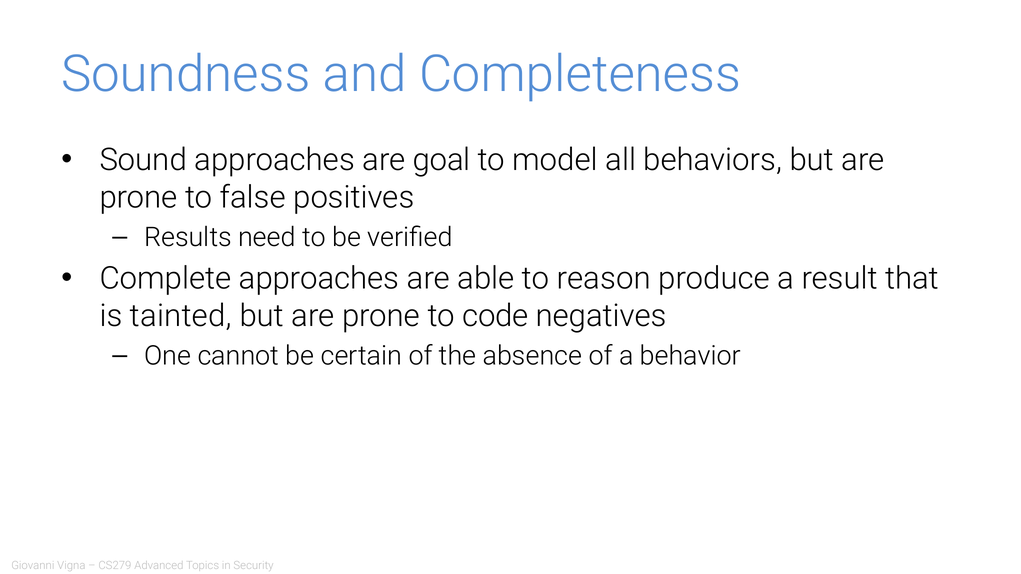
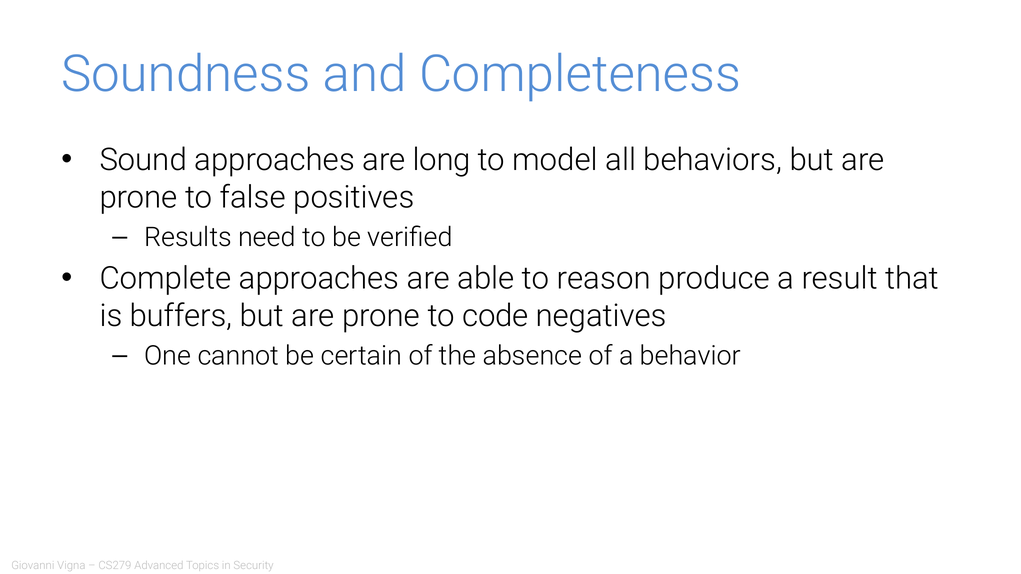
goal: goal -> long (442, 160)
tainted: tainted -> buffers (181, 316)
